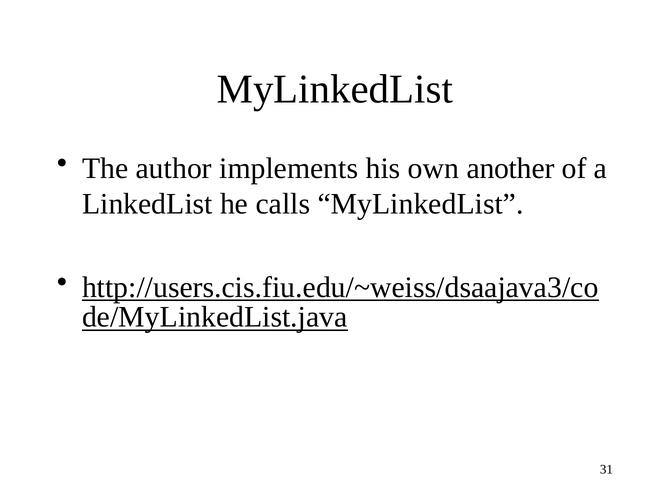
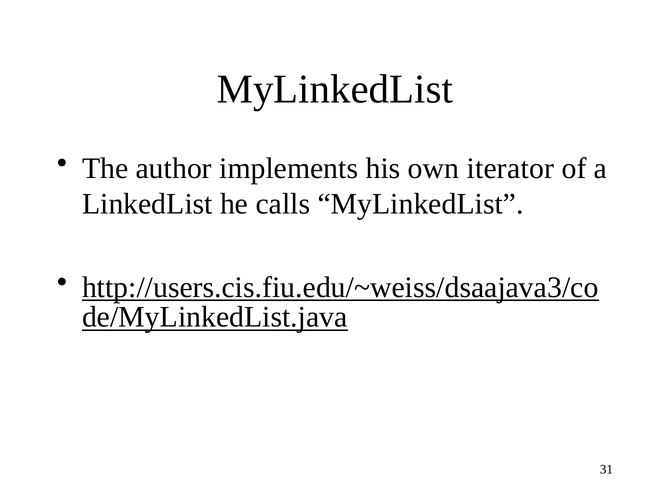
another: another -> iterator (510, 168)
